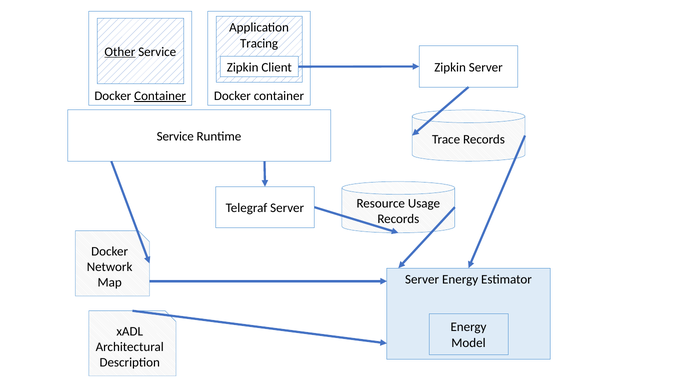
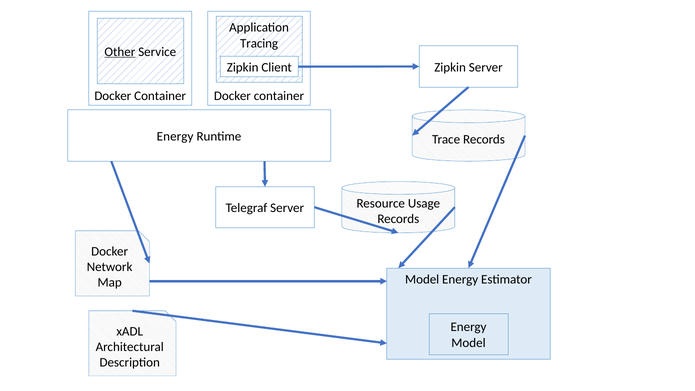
Container underline: present -> none (160, 96)
Service: Service -> Energy (175, 136)
Server: Server -> Model (422, 279)
